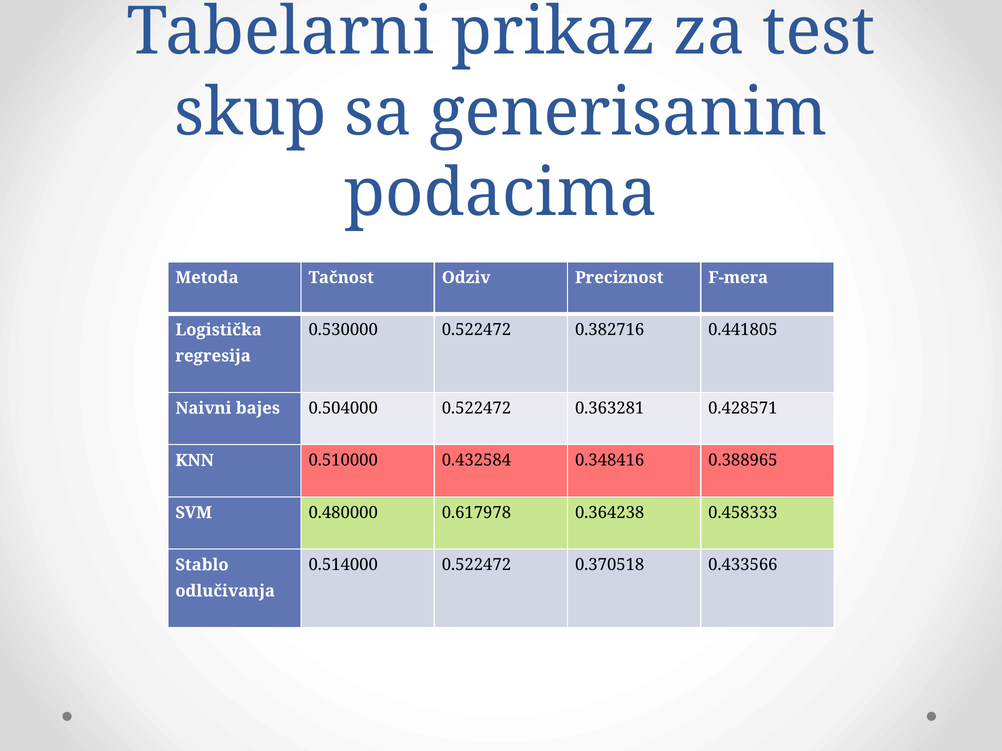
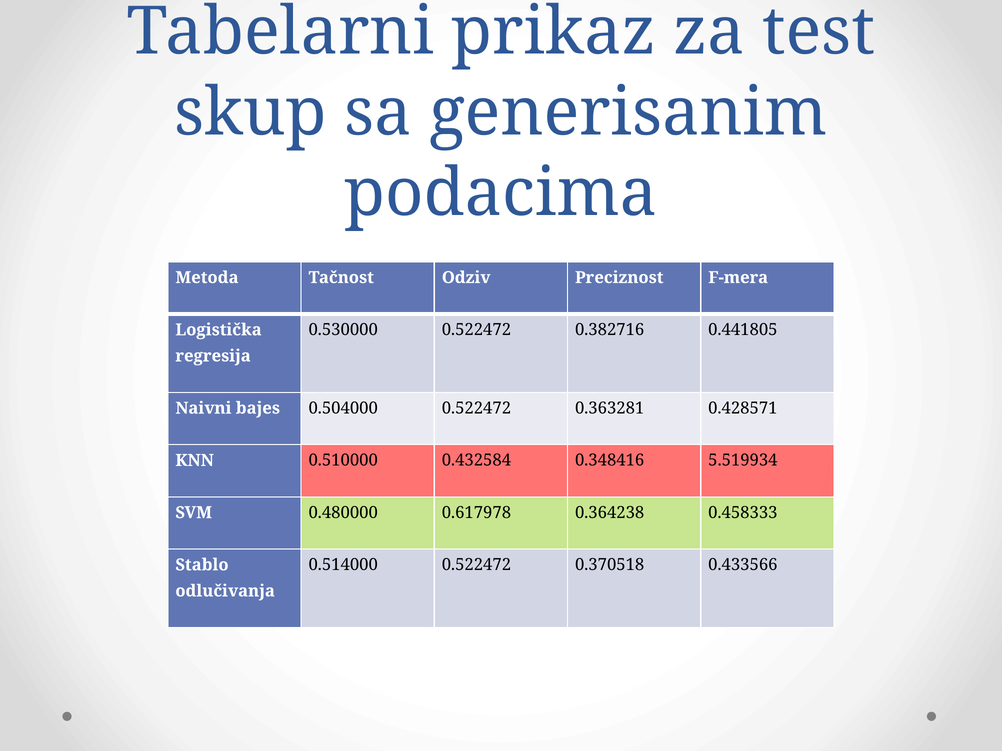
0.388965: 0.388965 -> 5.519934 (743, 461)
